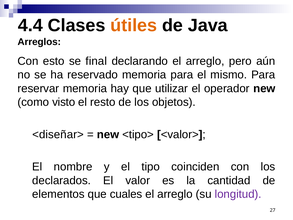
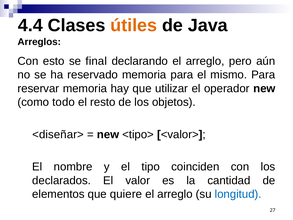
visto: visto -> todo (64, 102)
cuales: cuales -> quiere (126, 194)
longitud colour: purple -> blue (238, 194)
